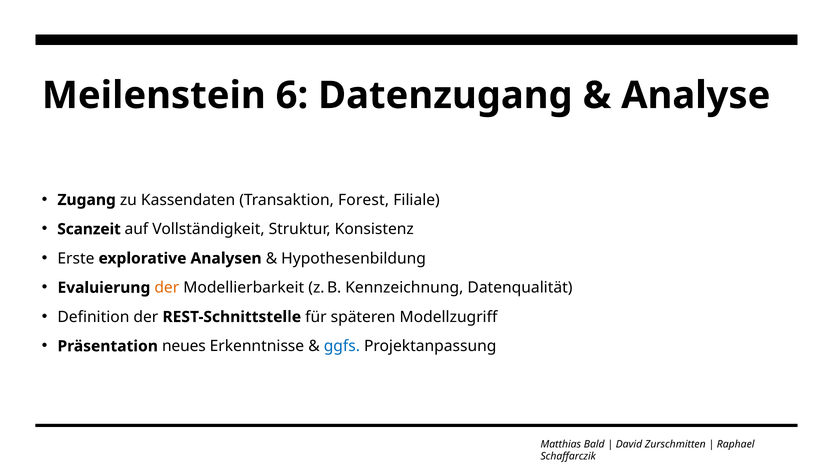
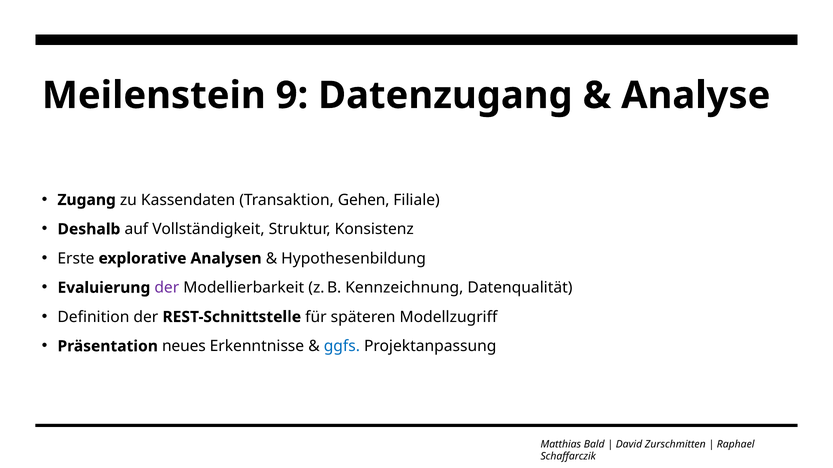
6: 6 -> 9 (292, 96)
Forest: Forest -> Gehen (364, 200)
Scanzeit: Scanzeit -> Deshalb (89, 229)
der colour: orange -> purple (167, 288)
